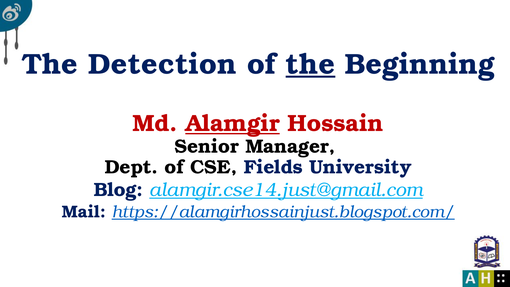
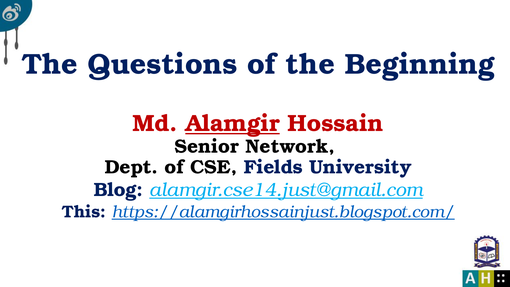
Detection: Detection -> Questions (163, 64)
the underline: present -> none (310, 64)
Manager: Manager -> Network (290, 146)
Mail: Mail -> This (84, 212)
